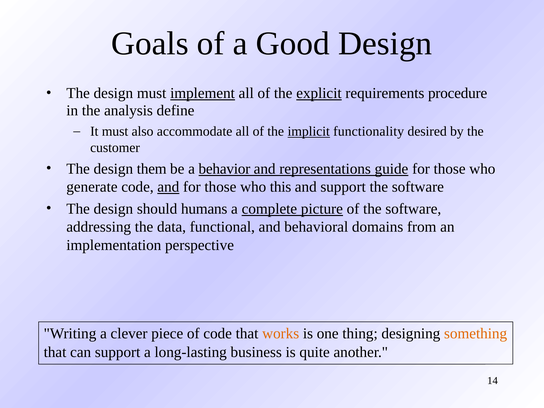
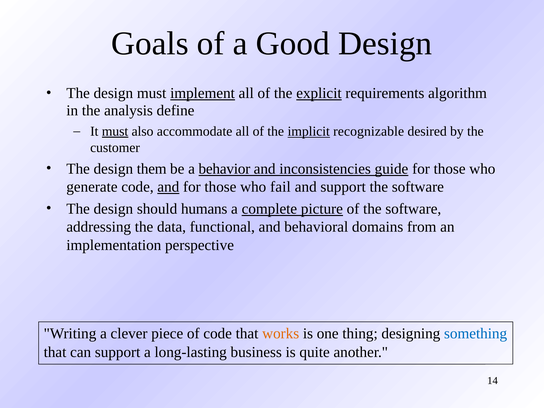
procedure: procedure -> algorithm (458, 93)
must underline: none -> present (115, 131)
functionality: functionality -> recognizable (369, 131)
representations: representations -> inconsistencies (325, 169)
this: this -> fail (280, 187)
something colour: orange -> blue (476, 333)
